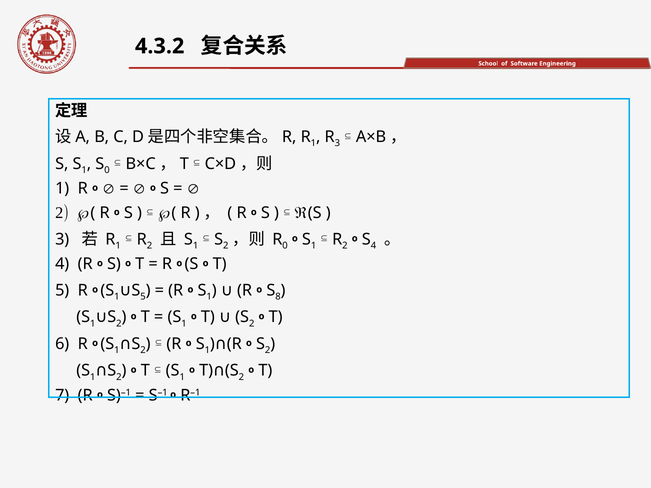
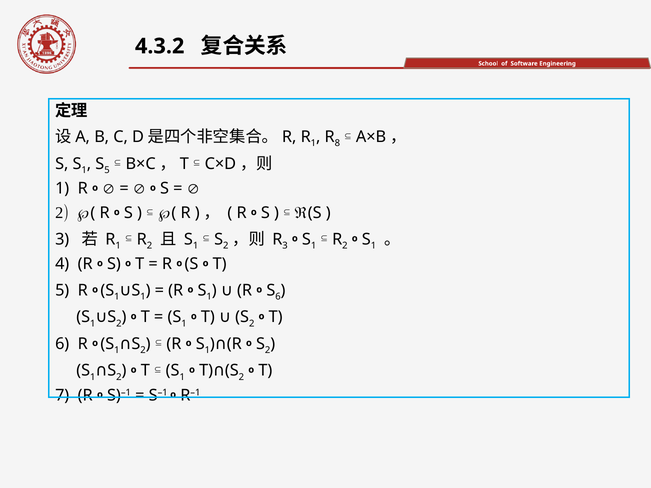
R 3: 3 -> 8 (337, 143)
S 0: 0 -> 5 (107, 170)
R 0: 0 -> 3 (285, 246)
4: 4 -> 1 (373, 246)
5: 5 -> 1 (143, 297)
S 8: 8 -> 6 (278, 297)
